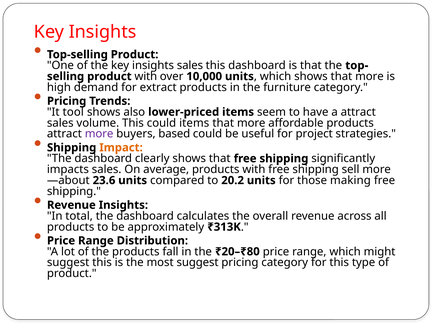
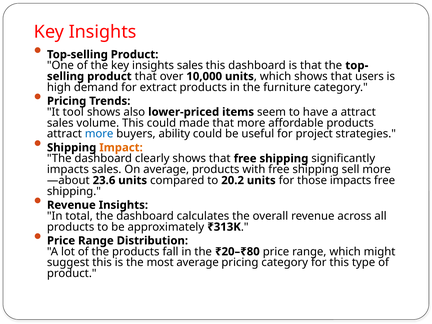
product with: with -> that (146, 76)
shows that more: more -> users (369, 76)
could items: items -> made (194, 123)
more colour: purple -> blue (99, 134)
based: based -> ability (174, 134)
those making: making -> impacts (351, 180)
most suggest: suggest -> average (198, 263)
